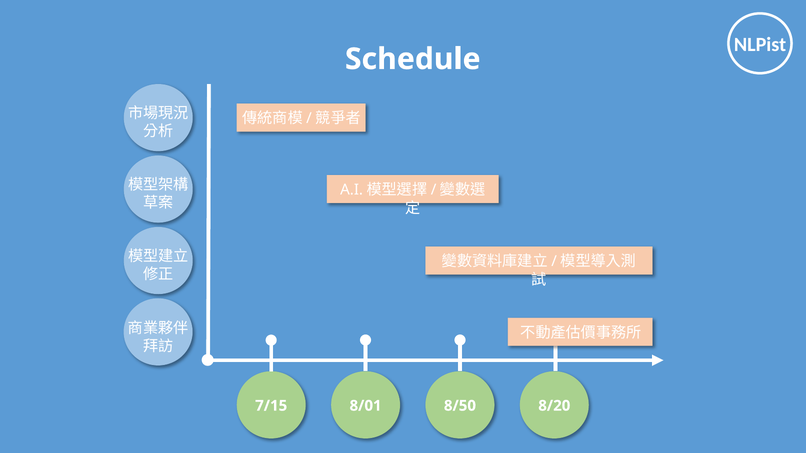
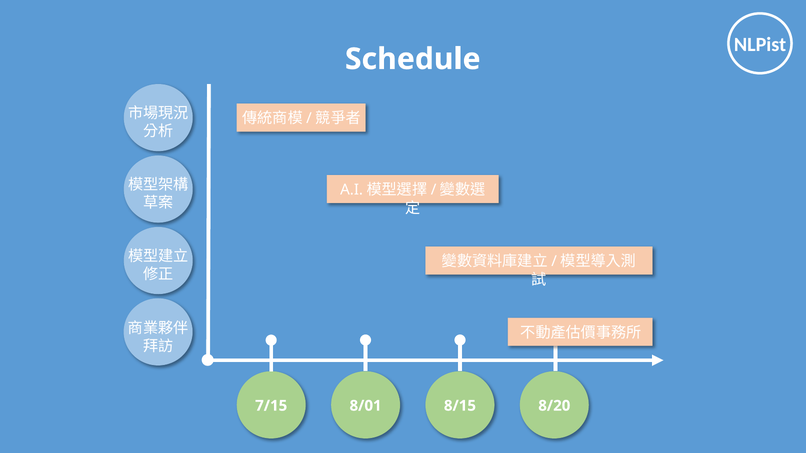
8/50: 8/50 -> 8/15 (460, 406)
